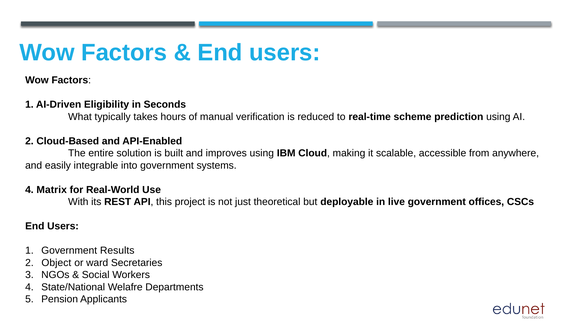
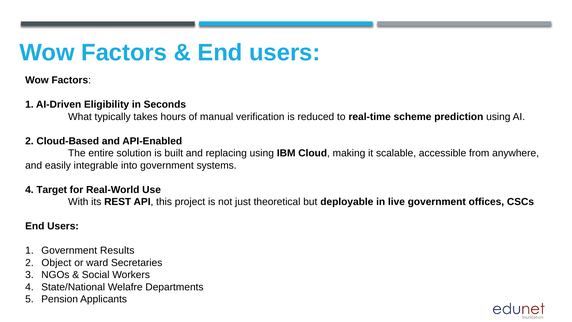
improves: improves -> replacing (226, 153)
Matrix: Matrix -> Target (52, 190)
